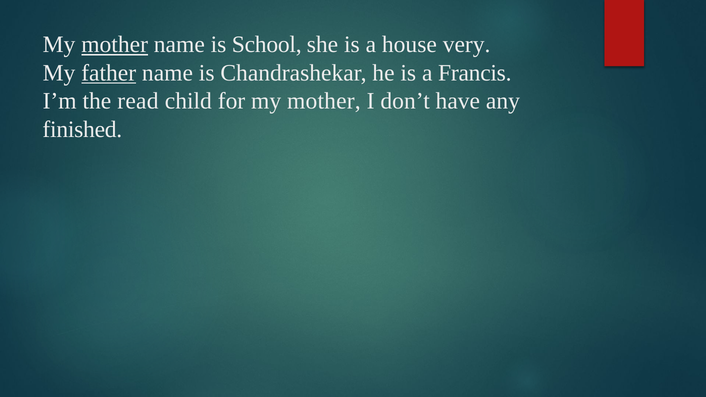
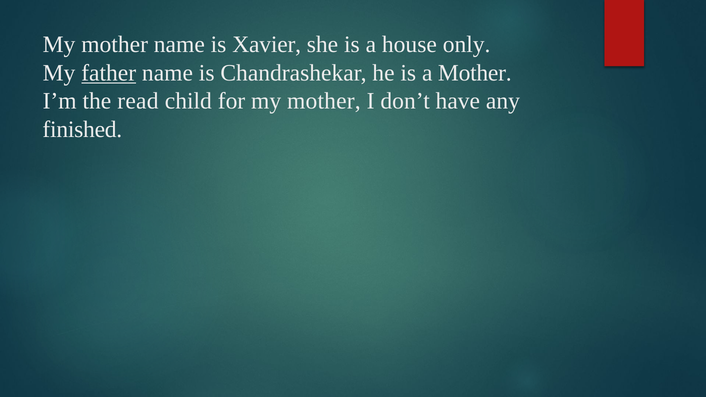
mother underline: present -> none (115, 45)
School: School -> Xavier (267, 45)
very: very -> only (467, 45)
a Francis: Francis -> Mother (475, 73)
